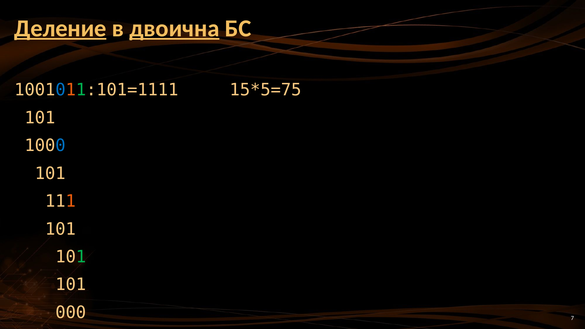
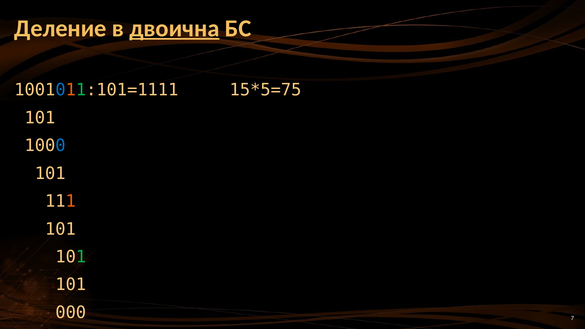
Деление underline: present -> none (60, 28)
